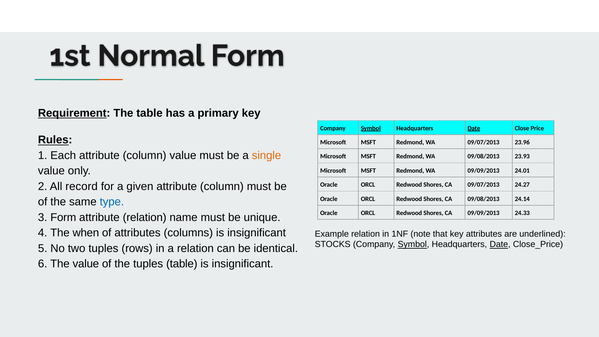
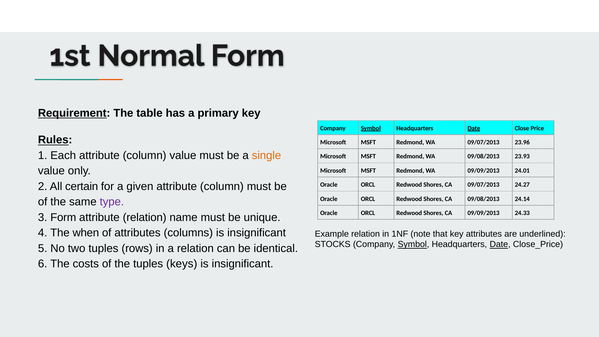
record: record -> certain (82, 186)
type colour: blue -> purple (112, 202)
The value: value -> costs (86, 264)
tuples table: table -> keys (182, 264)
